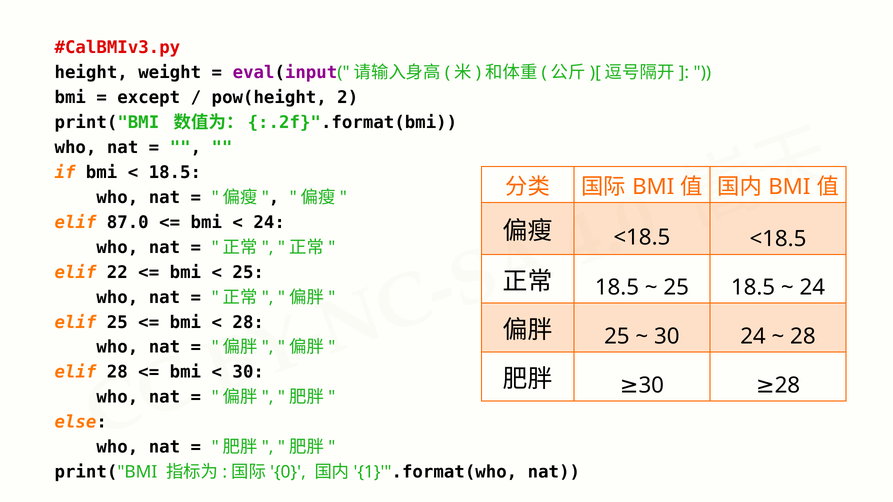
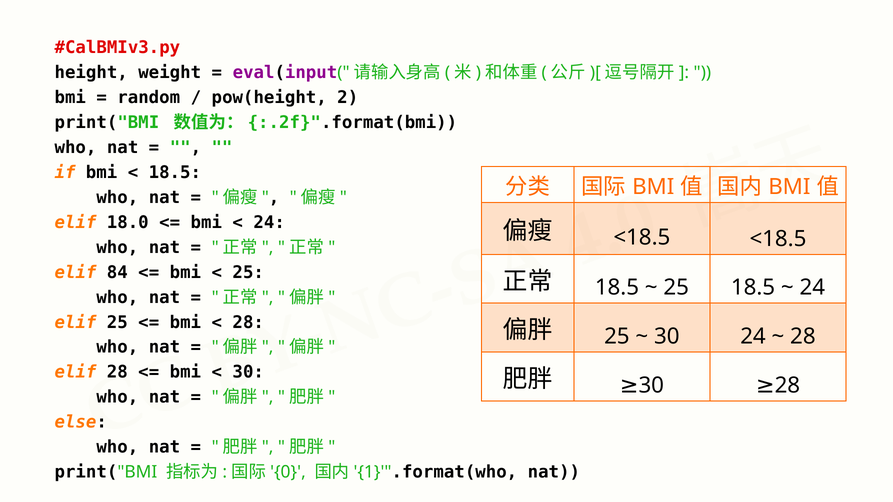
except: except -> random (149, 98)
87.0: 87.0 -> 18.0 (128, 223)
22: 22 -> 84 (117, 273)
